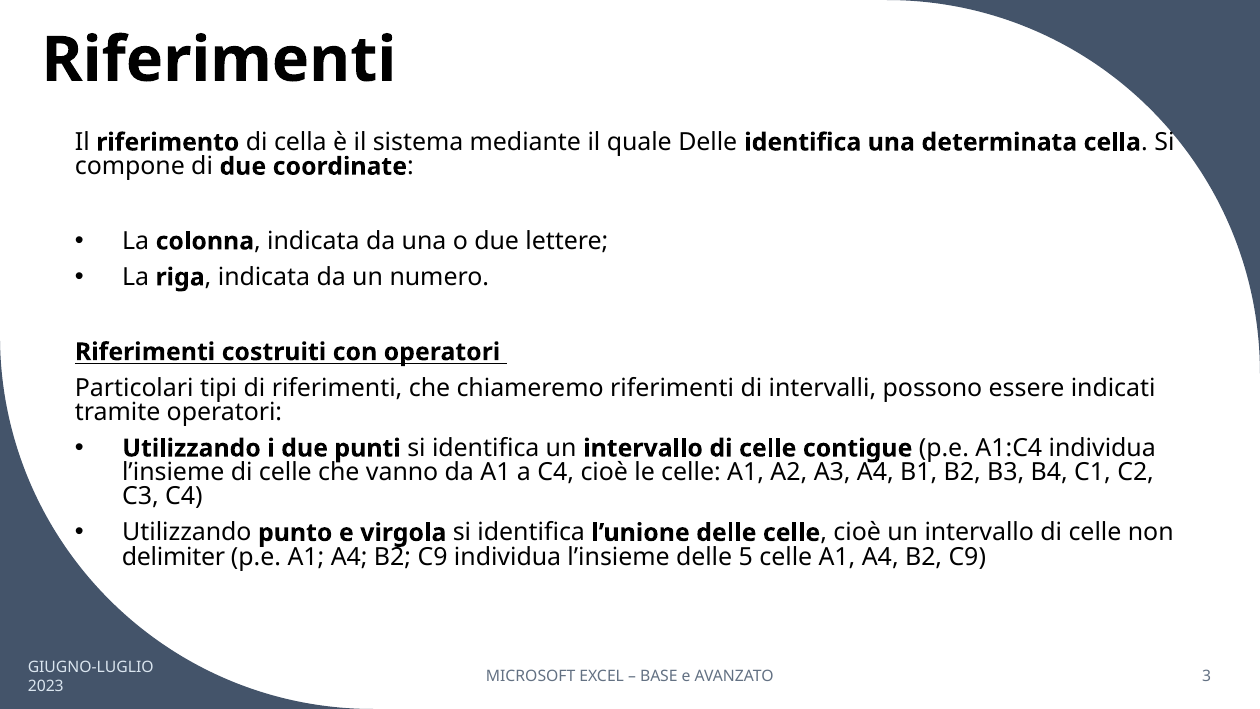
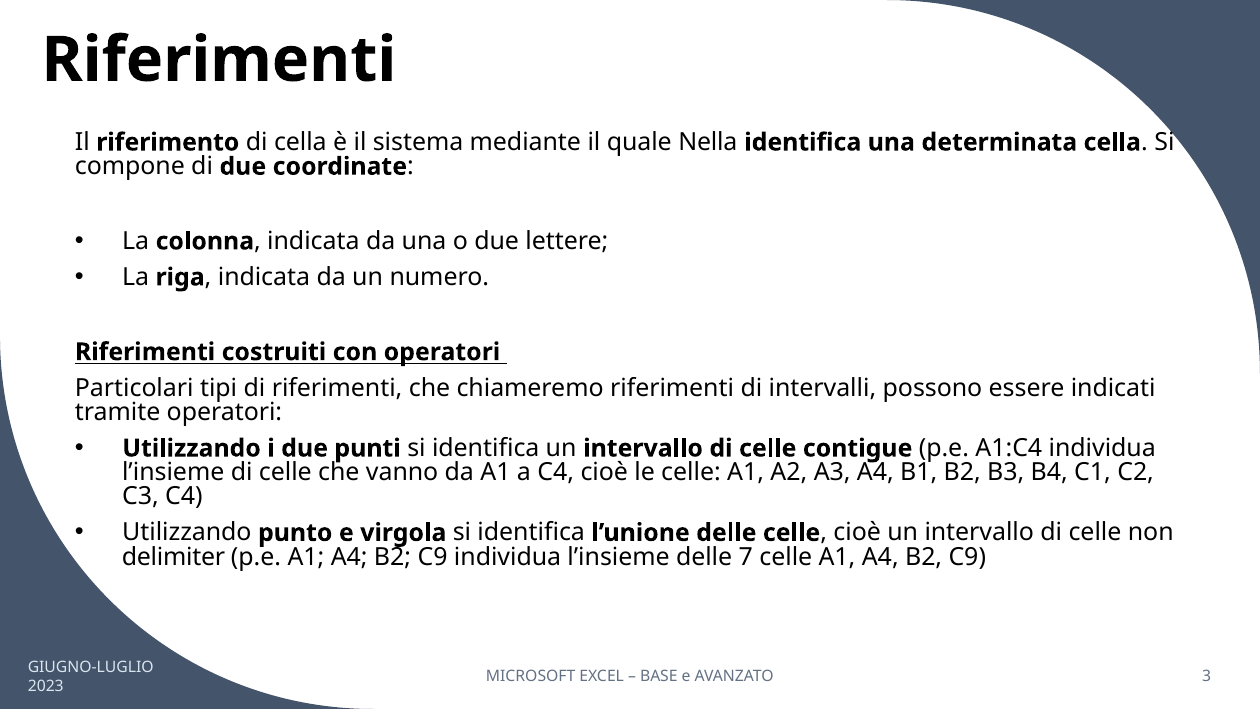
quale Delle: Delle -> Nella (708, 142)
5: 5 -> 7 (746, 557)
